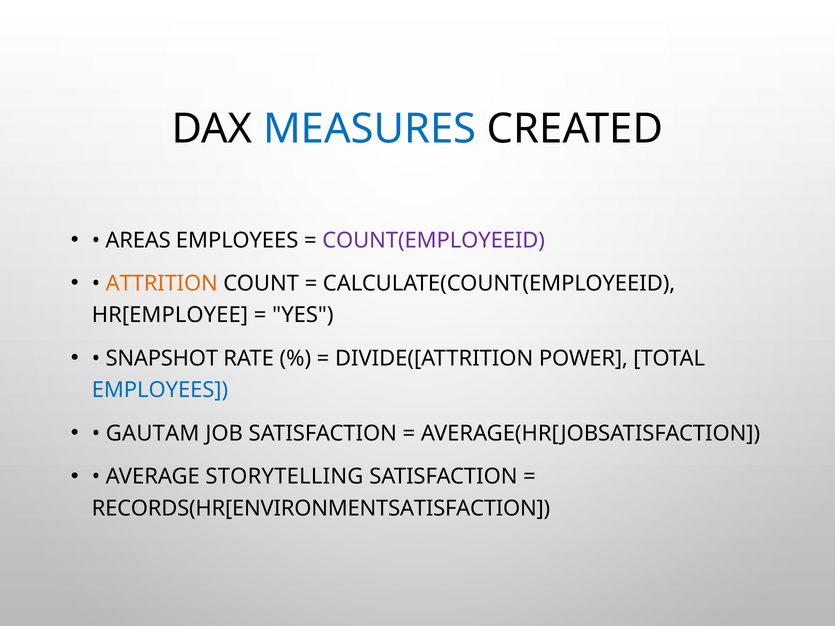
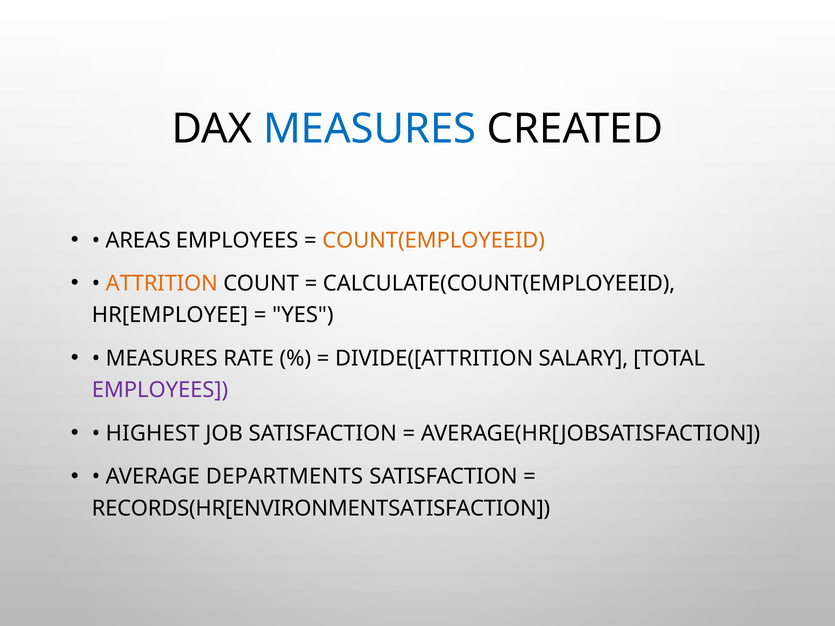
COUNT(EMPLOYEEID colour: purple -> orange (434, 240)
SNAPSHOT: SNAPSHOT -> MEASURES (162, 359)
POWER: POWER -> SALARY (583, 359)
EMPLOYEES colour: blue -> purple (160, 390)
GAUTAM: GAUTAM -> HIGHEST (153, 434)
STORYTELLING: STORYTELLING -> DEPARTMENTS (284, 477)
